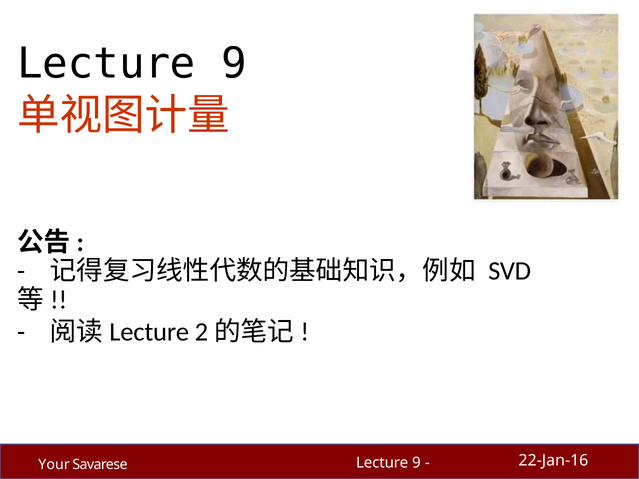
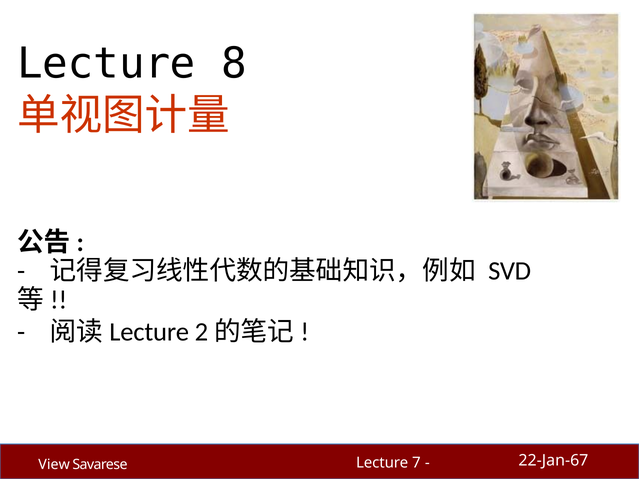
9: 9 -> 8 (234, 64)
9: 9 -> 7 (416, 463)
Your: Your -> View (54, 465)
22-Jan-16: 22-Jan-16 -> 22-Jan-67 (553, 461)
